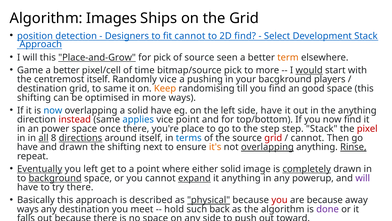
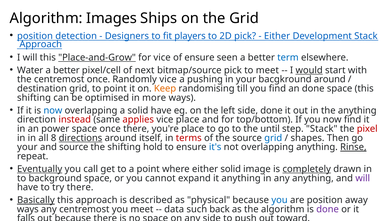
fit cannot: cannot -> players (190, 36)
2D find: find -> pick (245, 36)
Select: Select -> Either (277, 36)
for pick: pick -> vice (162, 57)
of source: source -> ensure (199, 57)
term colour: orange -> blue (288, 57)
Game: Game -> Water (30, 70)
time: time -> next (145, 70)
to more: more -> meet (267, 70)
centremost itself: itself -> once (98, 79)
bacgkround players: players -> around (330, 79)
to same: same -> point (115, 88)
an good: good -> done (313, 88)
side have: have -> done (271, 110)
applies colour: blue -> red (138, 119)
vice point: point -> place (188, 119)
the step: step -> until (270, 128)
all underline: present -> none (43, 138)
terms colour: blue -> red (189, 138)
grid colour: red -> blue (273, 138)
cannot: cannot -> shapes (308, 138)
have: have -> your (27, 147)
and drawn: drawn -> source (74, 147)
next: next -> hold (153, 147)
it's colour: orange -> blue (215, 147)
overlapping underline: present -> none (267, 147)
you left: left -> call (91, 169)
background underline: present -> none (55, 178)
expand underline: present -> none (194, 178)
any powerup: powerup -> anything (313, 178)
Basically underline: none -> present (36, 200)
physical underline: present -> none (209, 200)
you colour: red -> blue (280, 200)
are because: because -> position (325, 200)
any destination: destination -> centremost (84, 209)
hold: hold -> data (174, 209)
